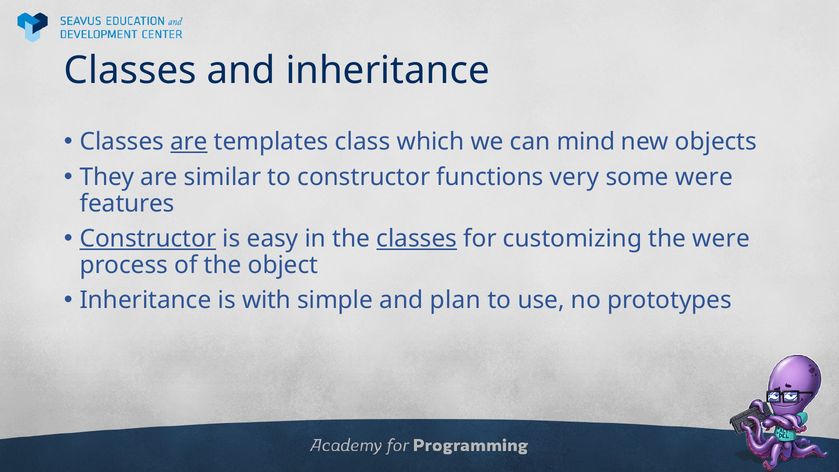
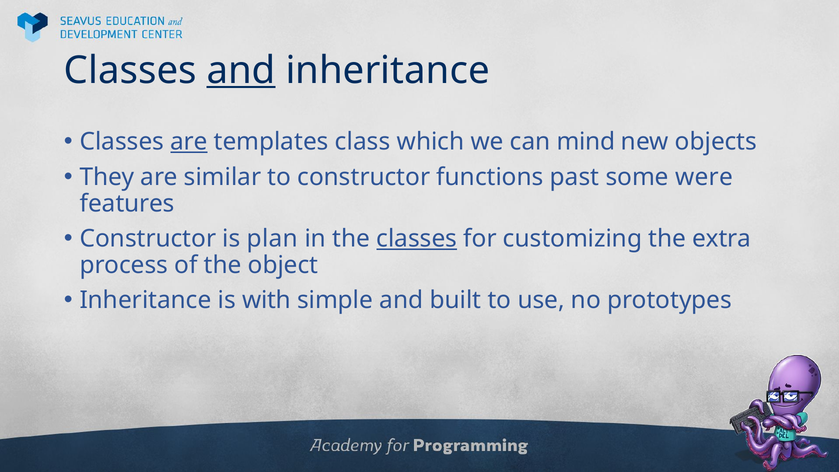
and underline: none -> present (241, 70)
very: very -> past (575, 177)
Constructor underline: present -> none (148, 239)
easy: easy -> plan (272, 239)
the were: were -> extra (722, 239)
plan: plan -> built (455, 300)
